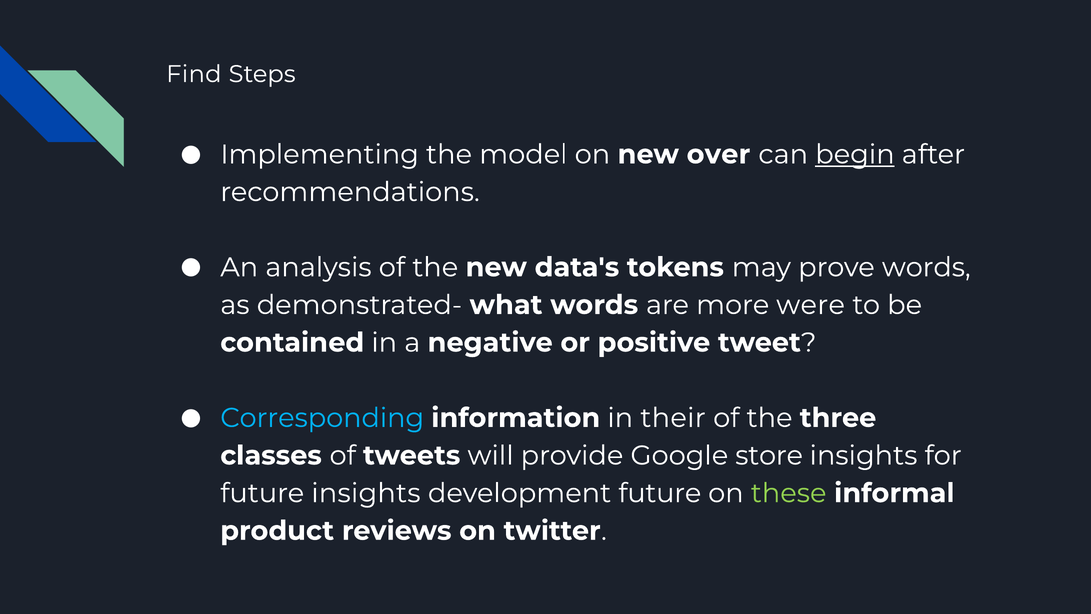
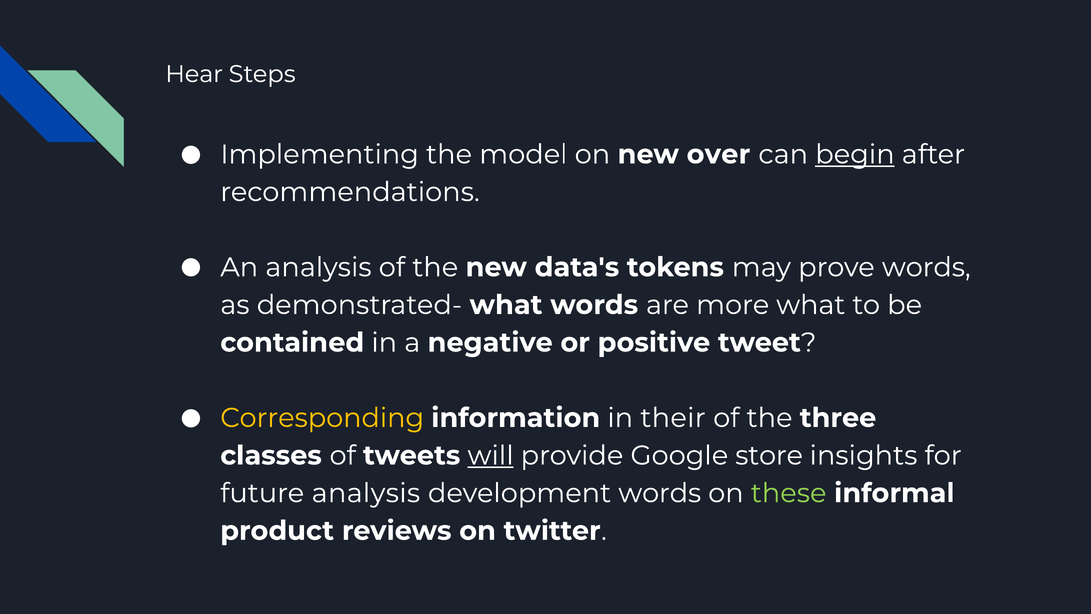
Find: Find -> Hear (194, 74)
more were: were -> what (811, 305)
Corresponding colour: light blue -> yellow (322, 418)
will underline: none -> present (490, 455)
future insights: insights -> analysis (366, 493)
development future: future -> words (660, 493)
